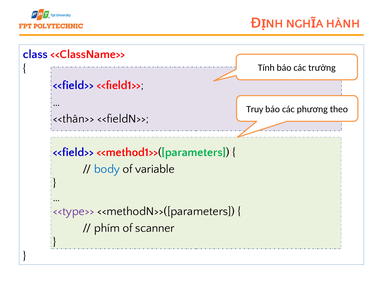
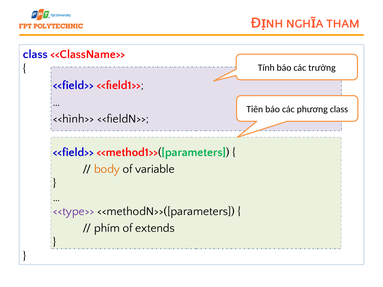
HÀNH: HÀNH -> THAM (343, 24)
Truy: Truy -> Tiên (255, 109)
phương theo: theo -> class (339, 109)
<<thân>>: <<thân>> -> <<hình>> (74, 119)
body colour: blue -> orange (107, 169)
scanner: scanner -> extends (155, 228)
